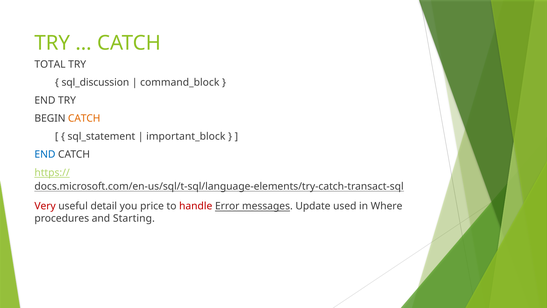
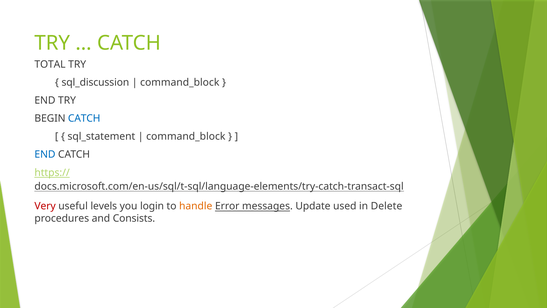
CATCH colour: orange -> blue (84, 118)
important_block: important_block -> command_block (186, 136)
detail: detail -> levels (104, 206)
price: price -> login (152, 206)
handle colour: red -> orange (196, 206)
Where: Where -> Delete (387, 206)
Starting: Starting -> Consists (134, 218)
